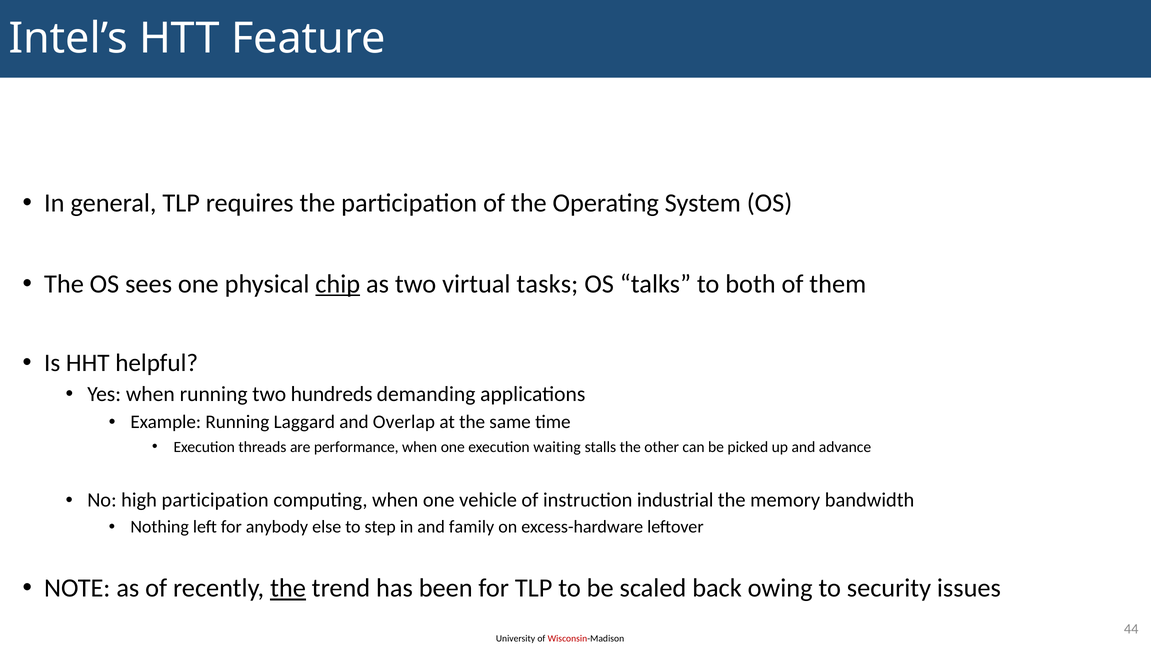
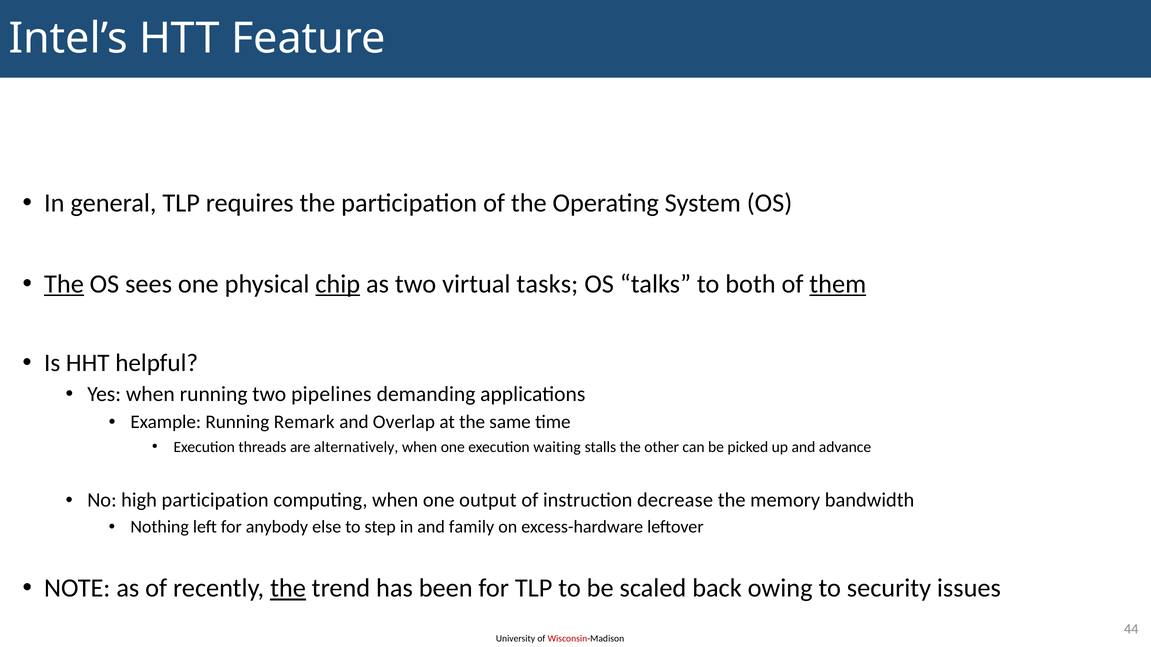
The underline: none -> present (64, 284)
them underline: none -> present (838, 284)
hundreds: hundreds -> pipelines (331, 394)
Laggard: Laggard -> Remark (304, 422)
performance: performance -> alternatively (356, 447)
vehicle: vehicle -> output (488, 501)
industrial: industrial -> decrease (675, 501)
